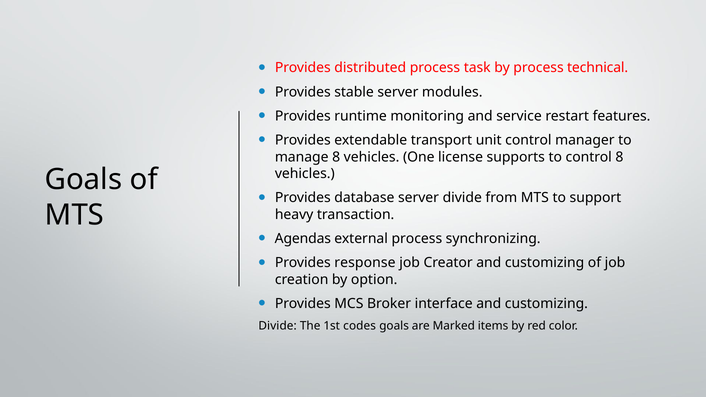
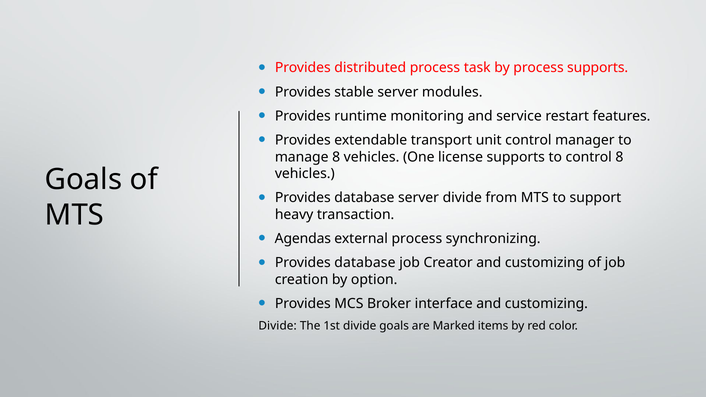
process technical: technical -> supports (598, 68)
response: response -> database (365, 263)
1st codes: codes -> divide (360, 326)
